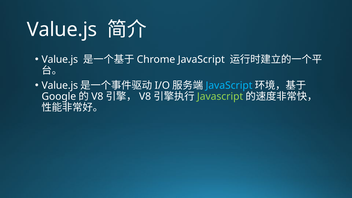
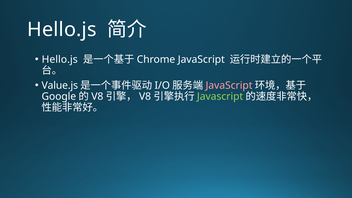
Value.js: Value.js -> Hello.js (62, 30)
Value.js: Value.js -> Hello.js (60, 60)
JavaScript colour: light blue -> pink (229, 85)
